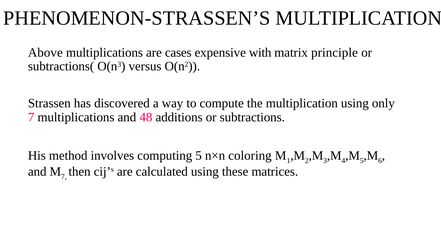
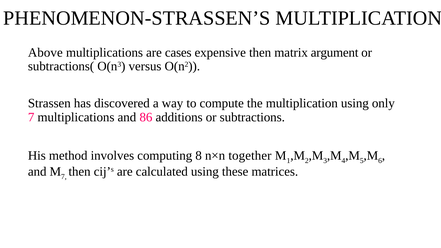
expensive with: with -> then (260, 53)
principle: principle -> argument (335, 53)
48: 48 -> 86 (146, 117)
computing 5: 5 -> 8 (199, 156)
coloring: coloring -> together (250, 156)
